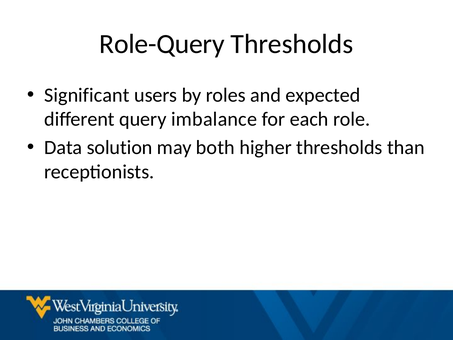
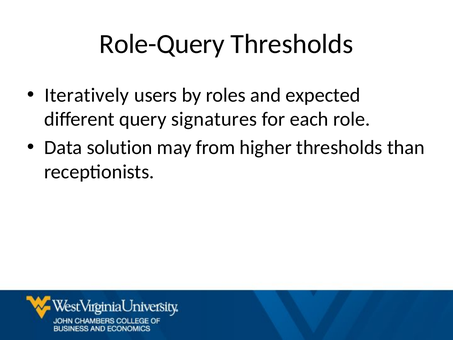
Significant: Significant -> Iteratively (87, 95)
imbalance: imbalance -> signatures (214, 119)
both: both -> from (216, 147)
